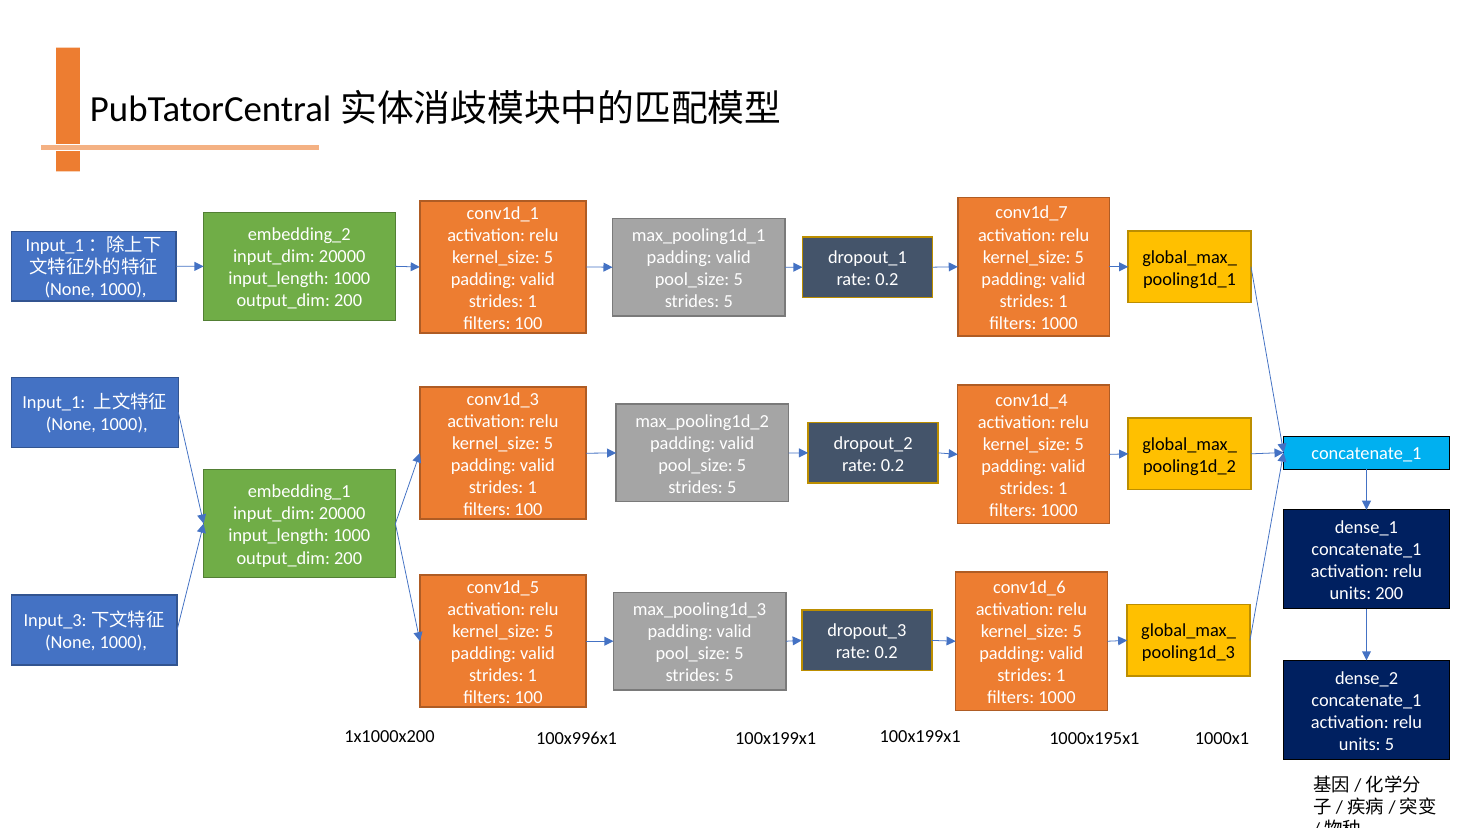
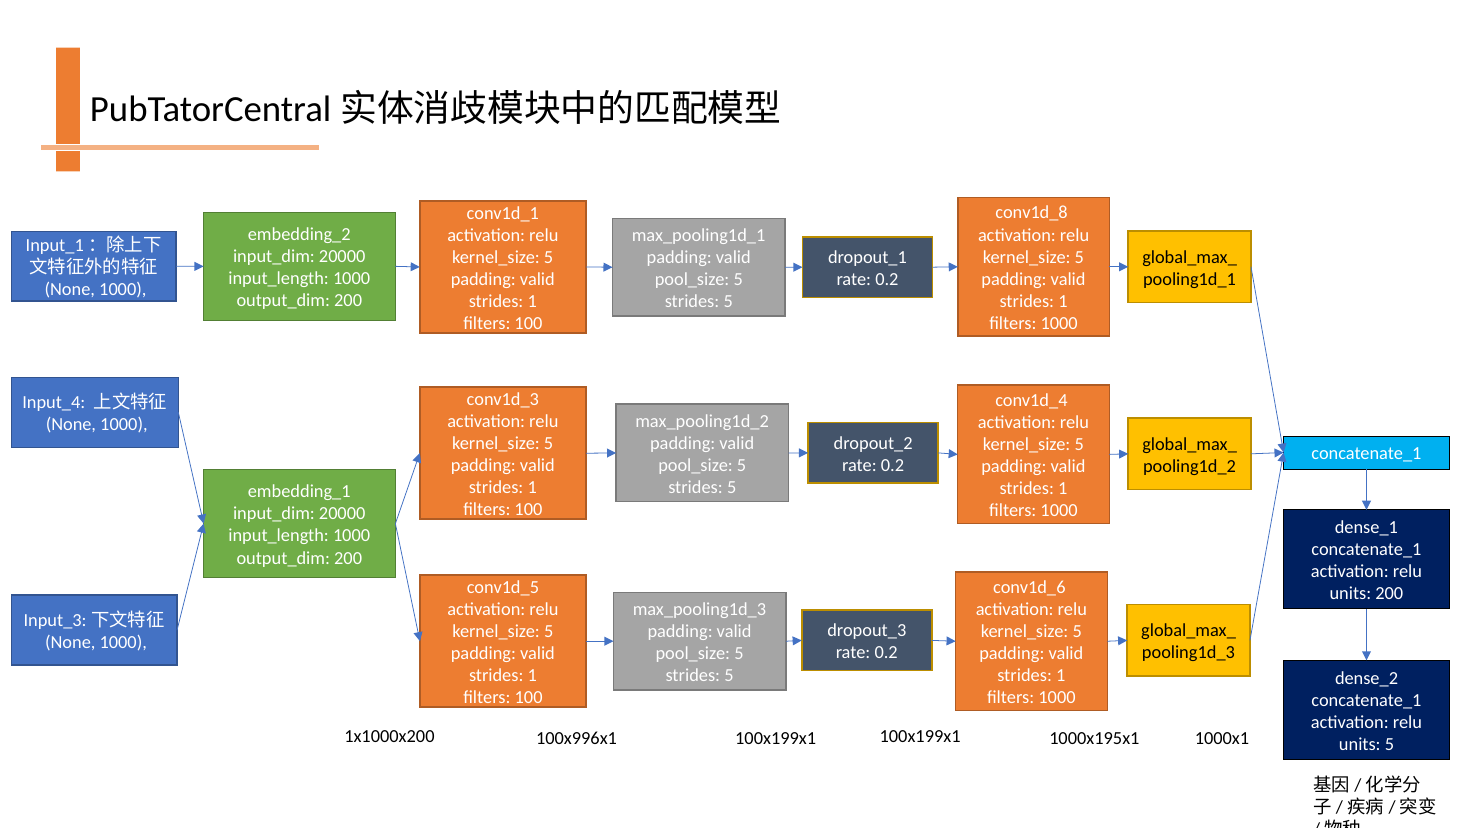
conv1d_7: conv1d_7 -> conv1d_8 (1032, 213)
Input_1: Input_1 -> Input_4 (54, 402)
